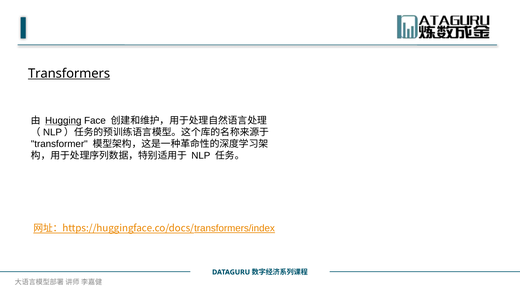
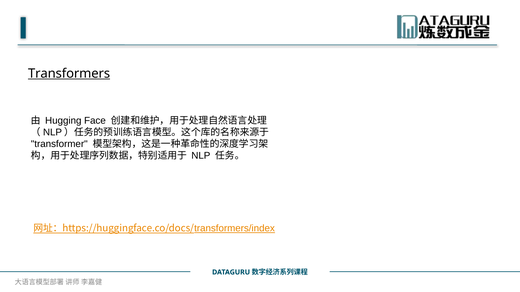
Hugging underline: present -> none (63, 121)
